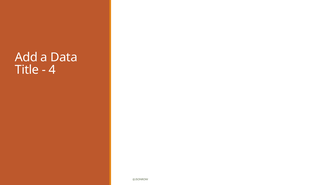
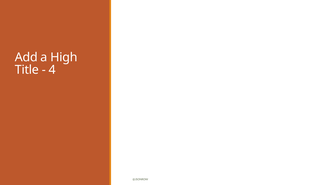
Data: Data -> High (64, 58)
